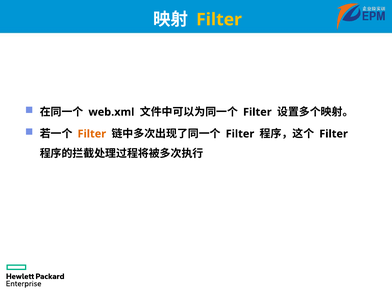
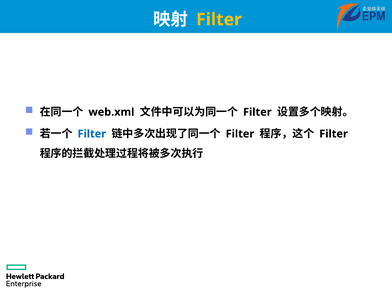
Filter colour: orange -> blue (92, 134)
